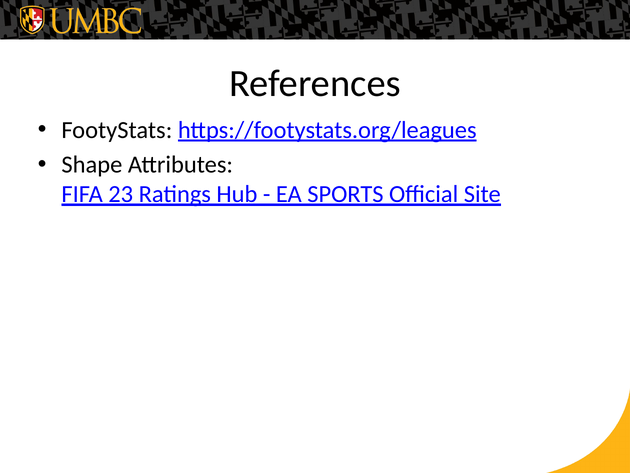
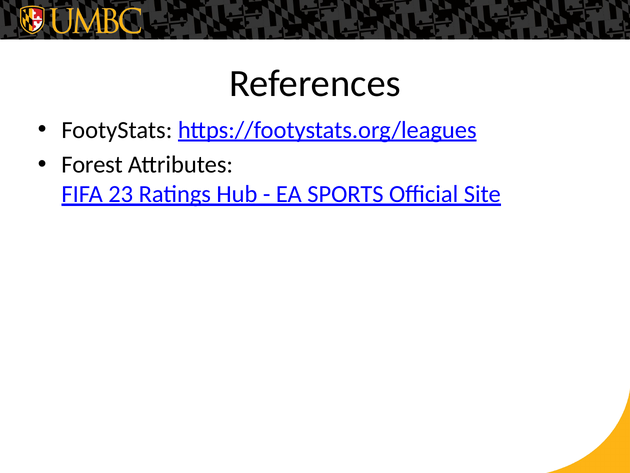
Shape: Shape -> Forest (92, 165)
